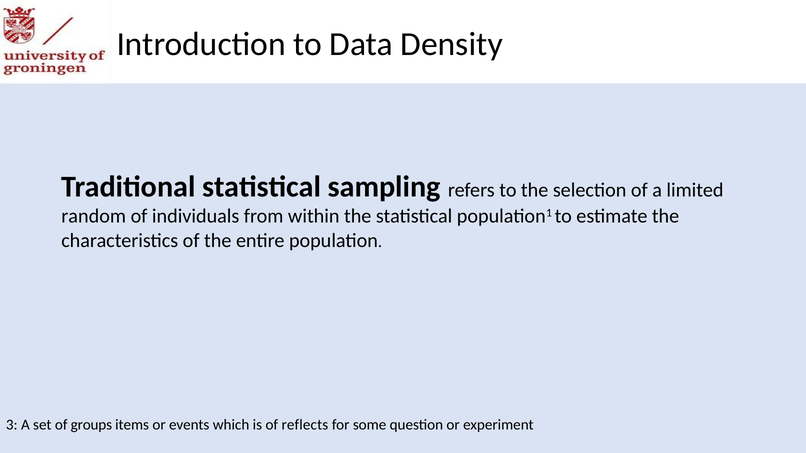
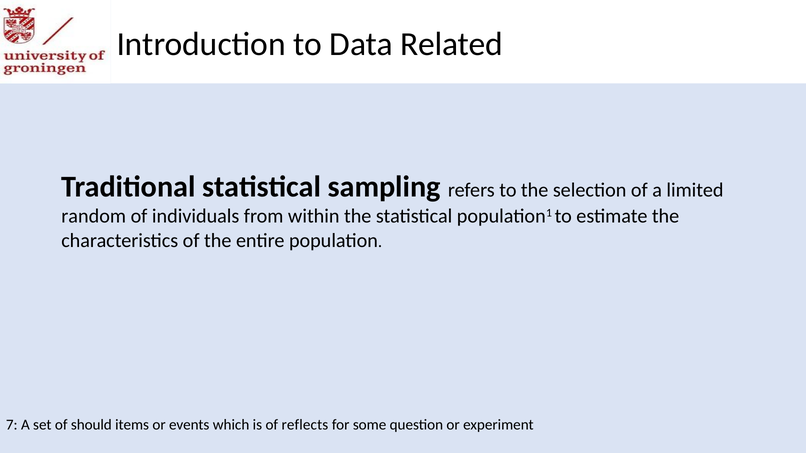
Density: Density -> Related (452, 44)
3: 3 -> 7 (12, 425)
groups: groups -> should (91, 425)
